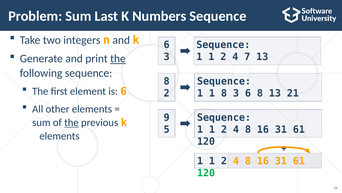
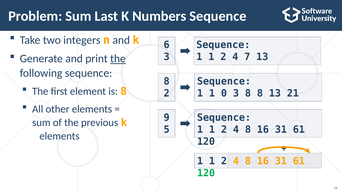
is 6: 6 -> 8 (124, 91)
1 8: 8 -> 0 (224, 93)
3 6: 6 -> 8 (248, 93)
the underline: present -> none (71, 122)
